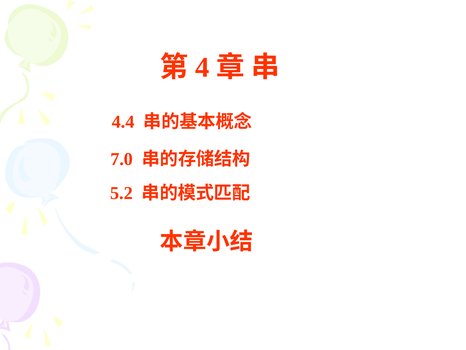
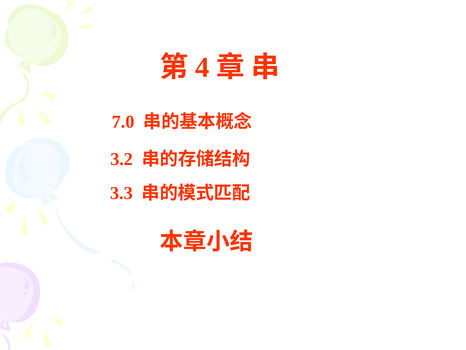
4.4: 4.4 -> 7.0 (123, 122)
7.0: 7.0 -> 3.2 (122, 159)
5.2: 5.2 -> 3.3 (121, 193)
